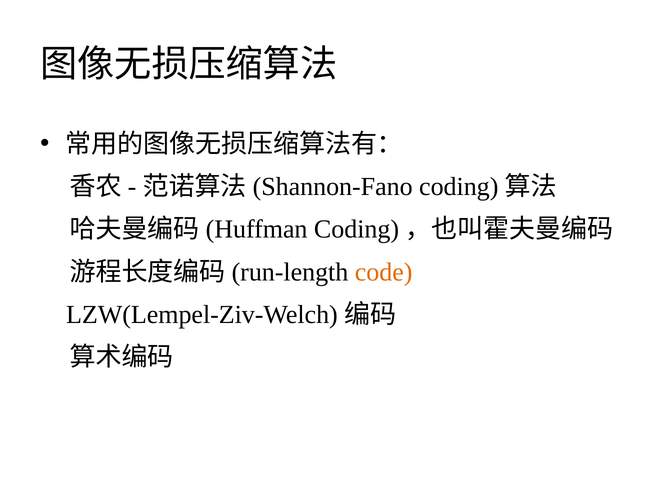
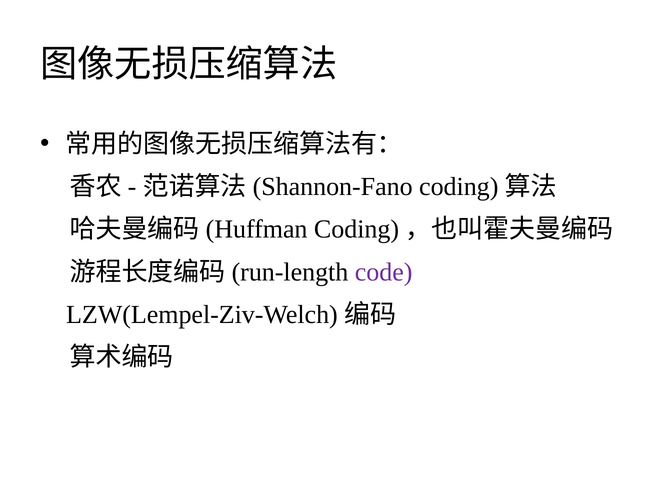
code colour: orange -> purple (384, 272)
